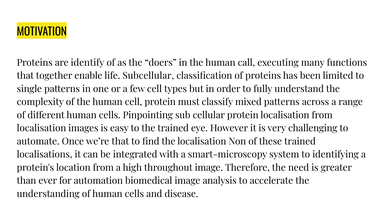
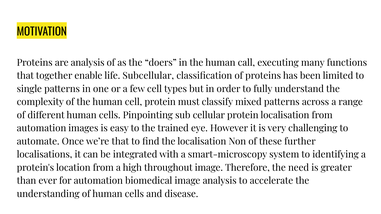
are identify: identify -> analysis (88, 63)
localisation: localisation -> automation (41, 129)
these trained: trained -> further (300, 142)
